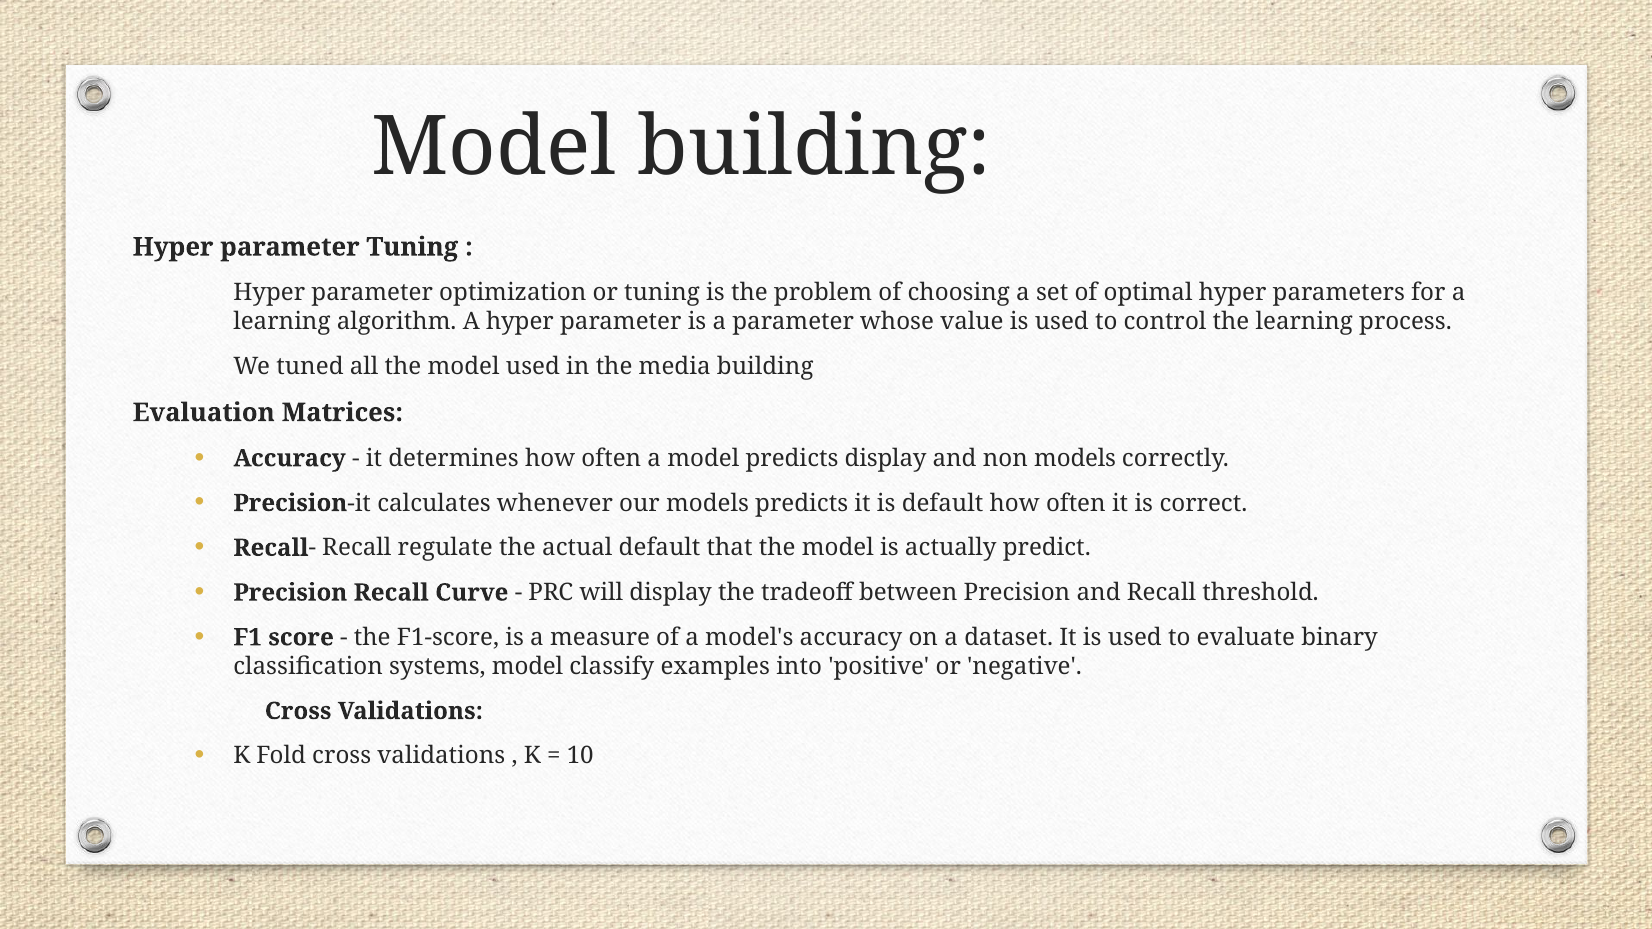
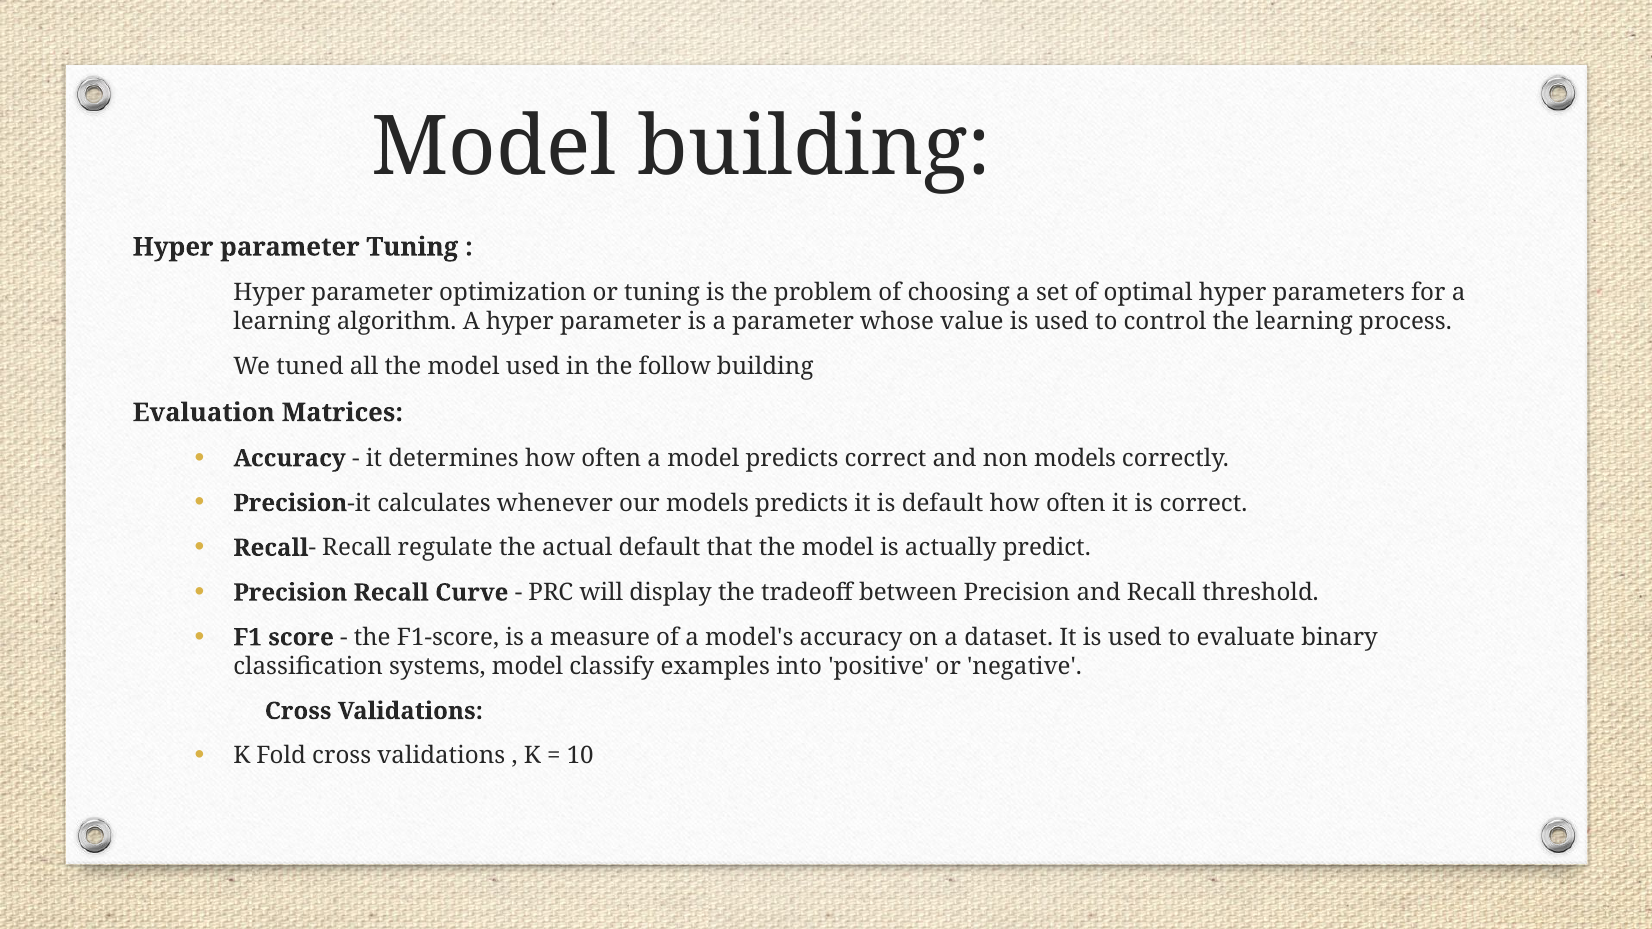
media: media -> follow (675, 366)
predicts display: display -> correct (886, 458)
